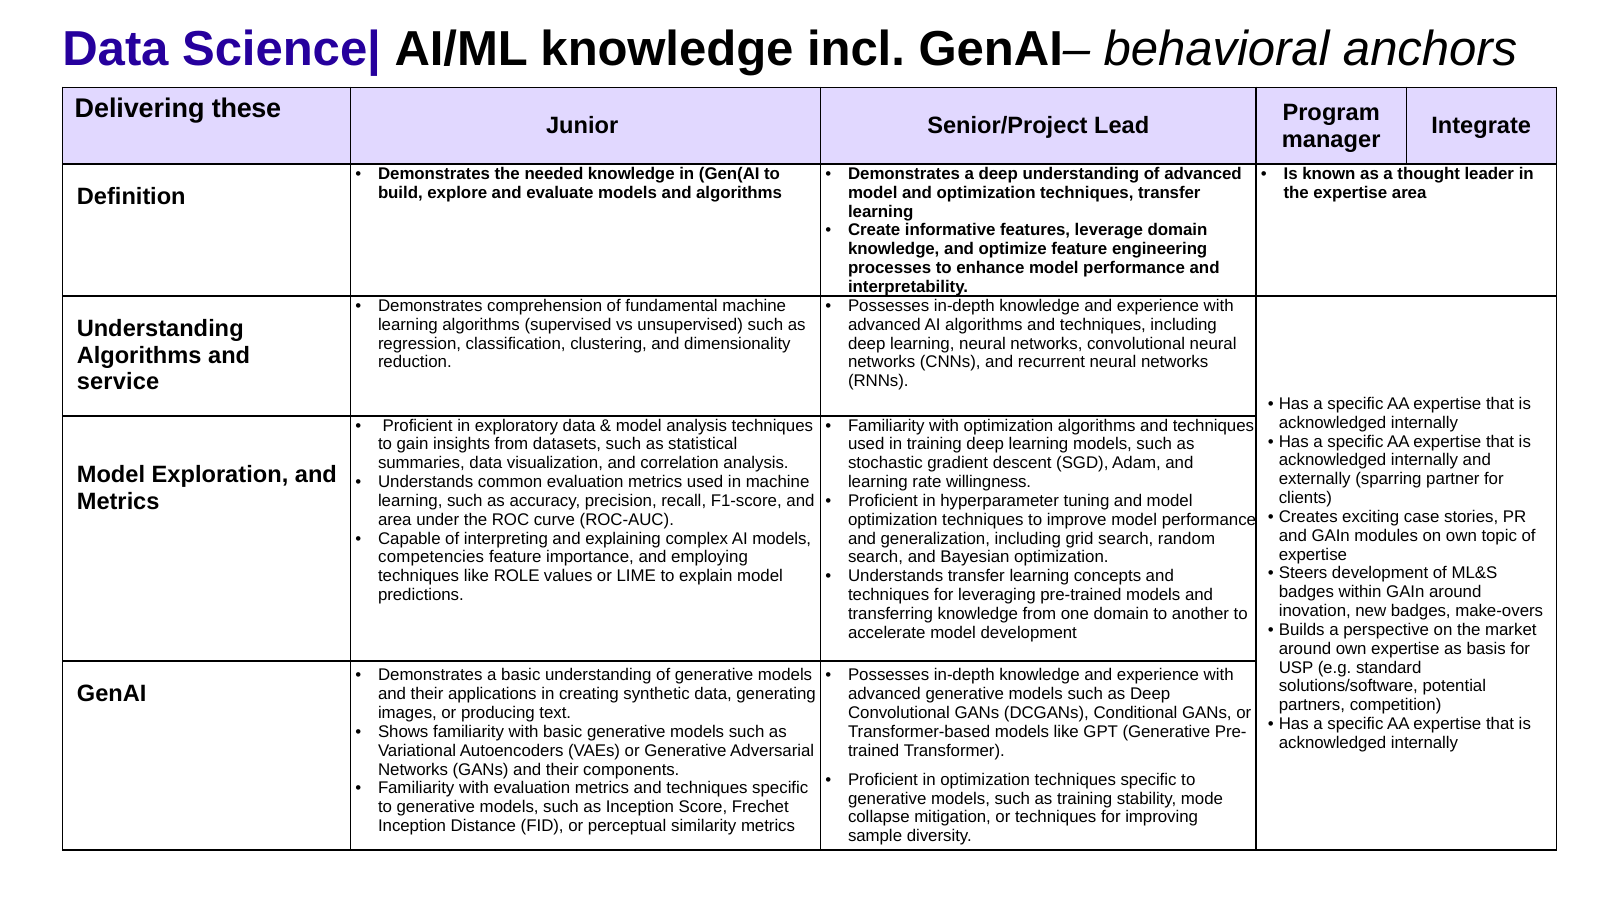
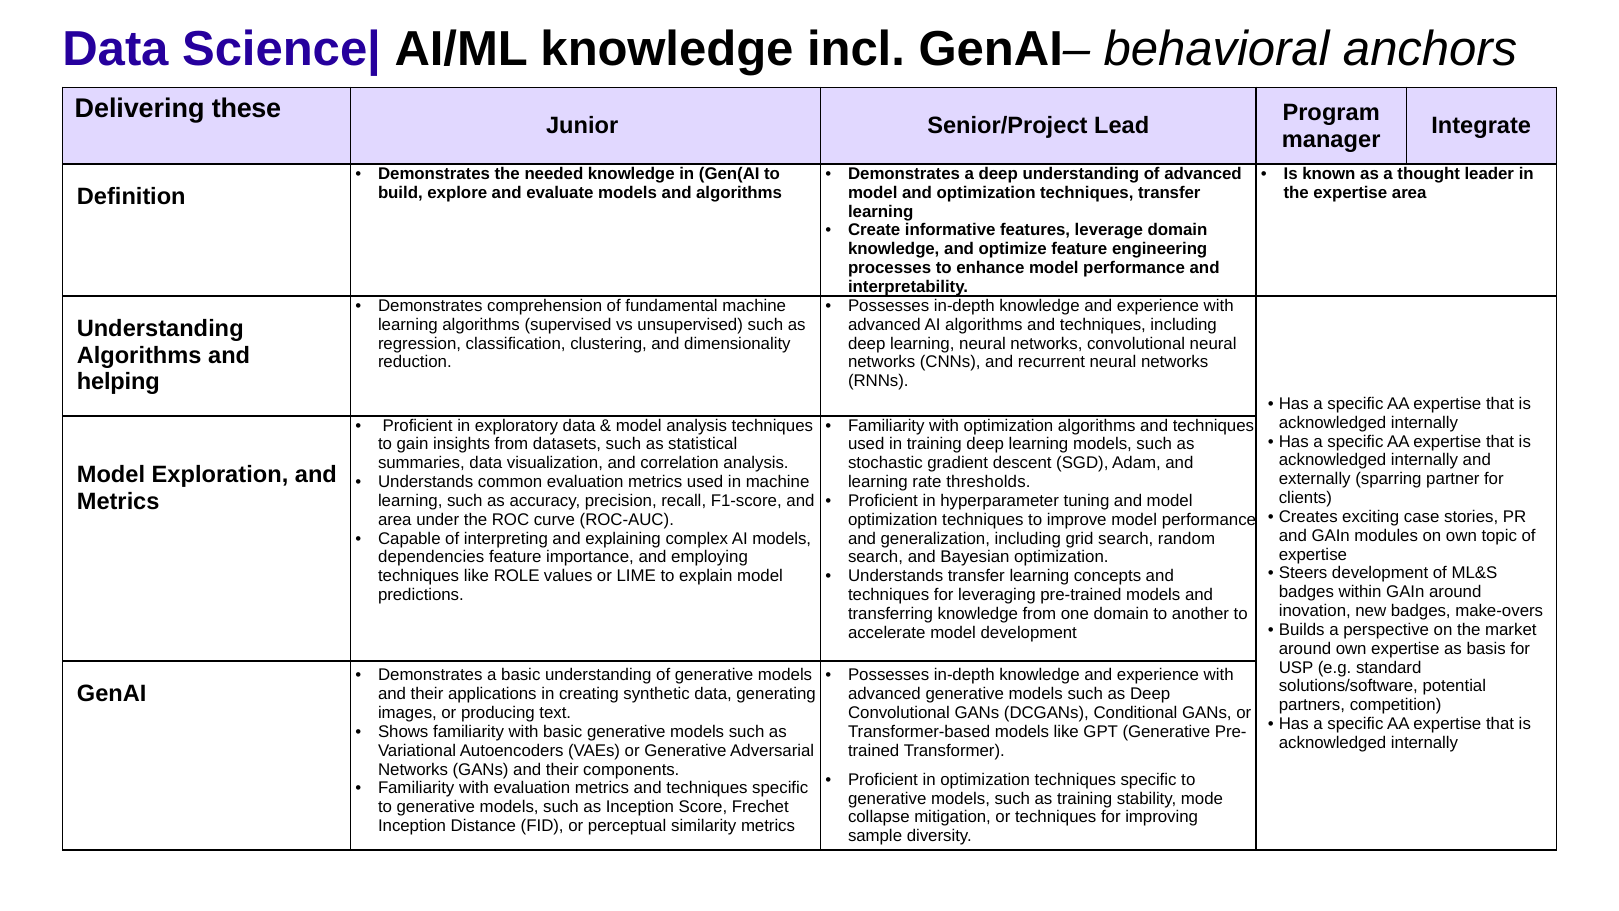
service: service -> helping (118, 382)
willingness: willingness -> thresholds (988, 482)
competencies: competencies -> dependencies (431, 557)
